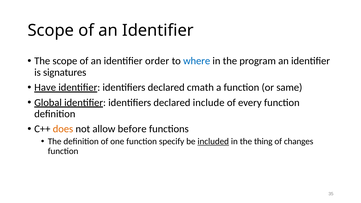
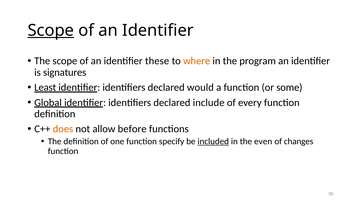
Scope underline: none -> present (51, 30)
order: order -> these (157, 61)
where colour: blue -> orange (197, 61)
Have: Have -> Least (45, 87)
cmath: cmath -> would (200, 87)
same: same -> some (289, 87)
thing: thing -> even (263, 142)
